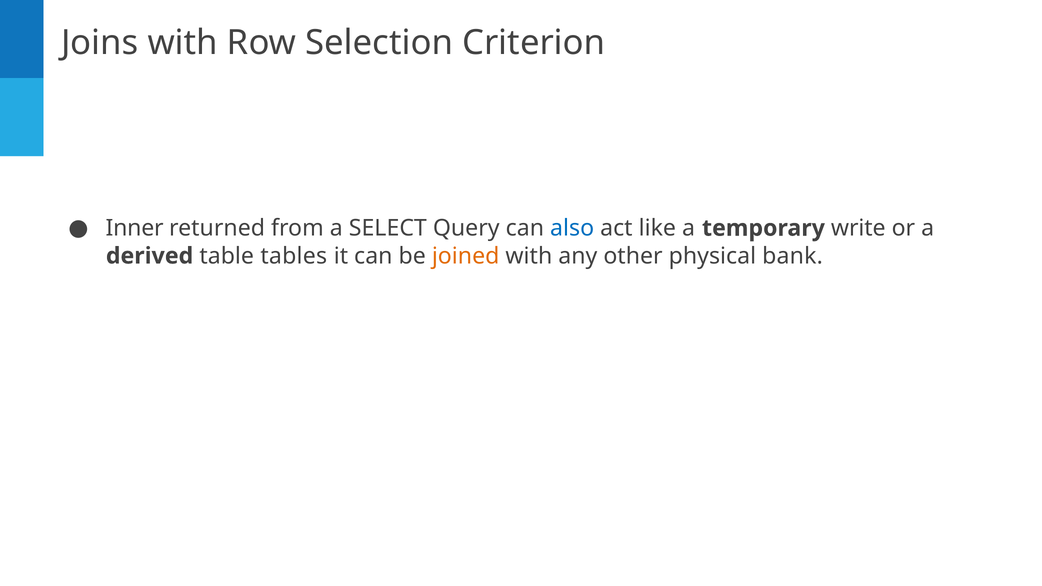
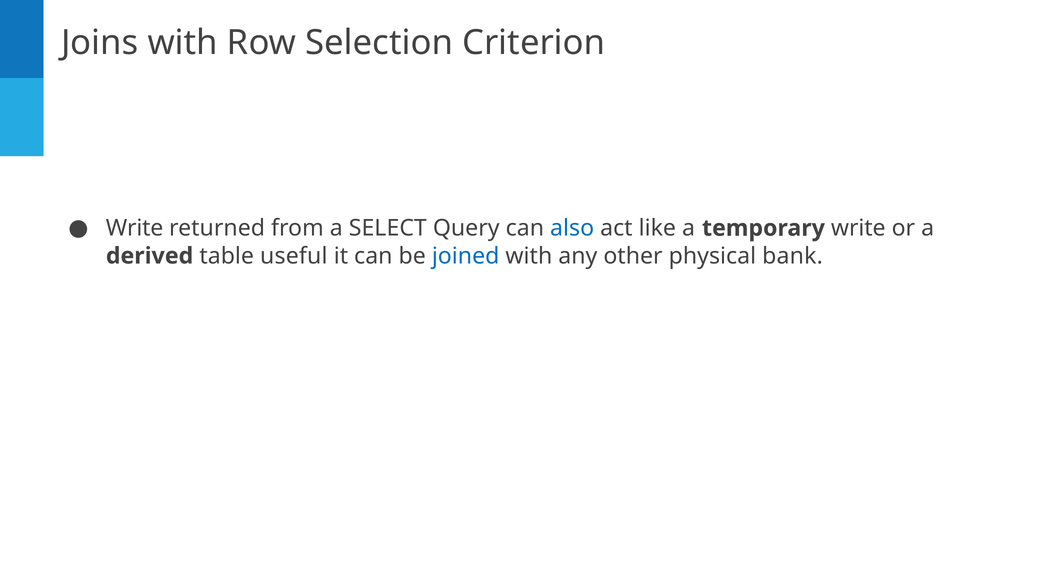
Inner: Inner -> Write (135, 228)
tables: tables -> useful (294, 256)
joined colour: orange -> blue (466, 256)
